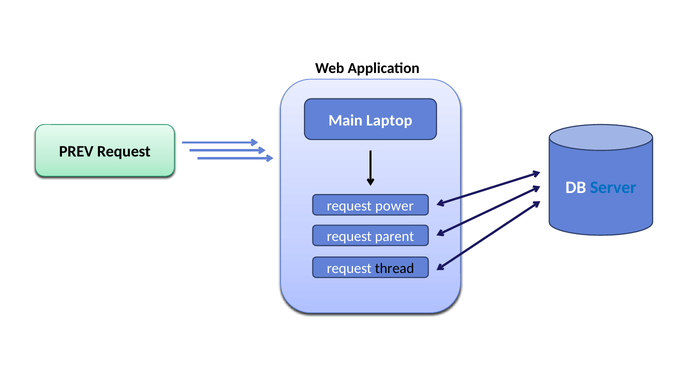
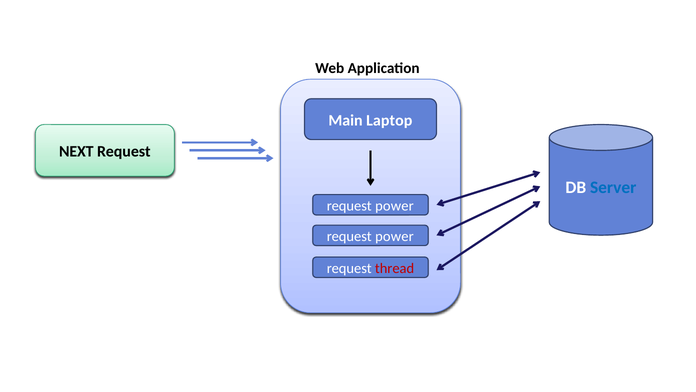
PREV: PREV -> NEXT (76, 151)
parent: parent -> power (394, 236)
thread colour: black -> red (395, 268)
